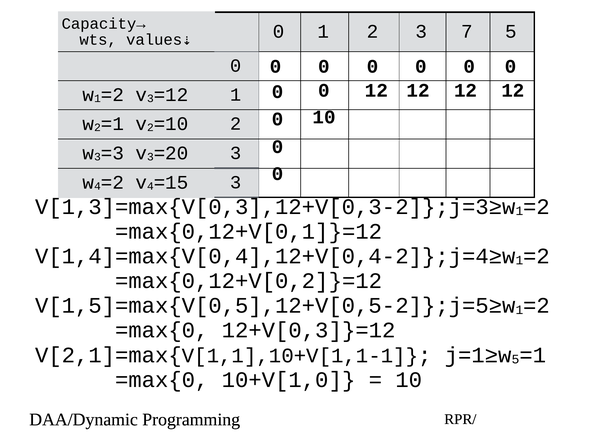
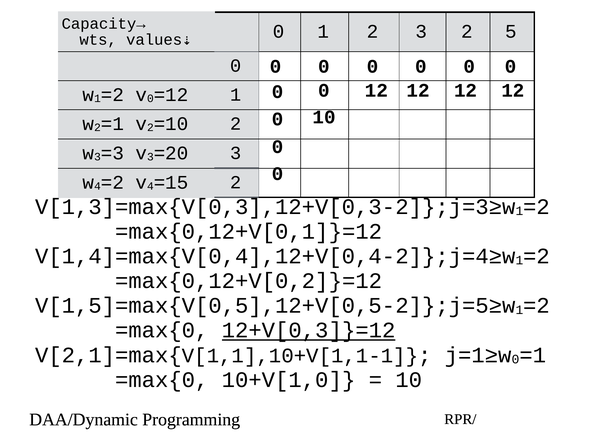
3 7: 7 -> 2 (467, 32)
3: 3 -> 0 (150, 99)
3: 3 -> 2 (236, 183)
12+V[0,3]}=12 underline: none -> present (309, 331)
5: 5 -> 0 (515, 360)
